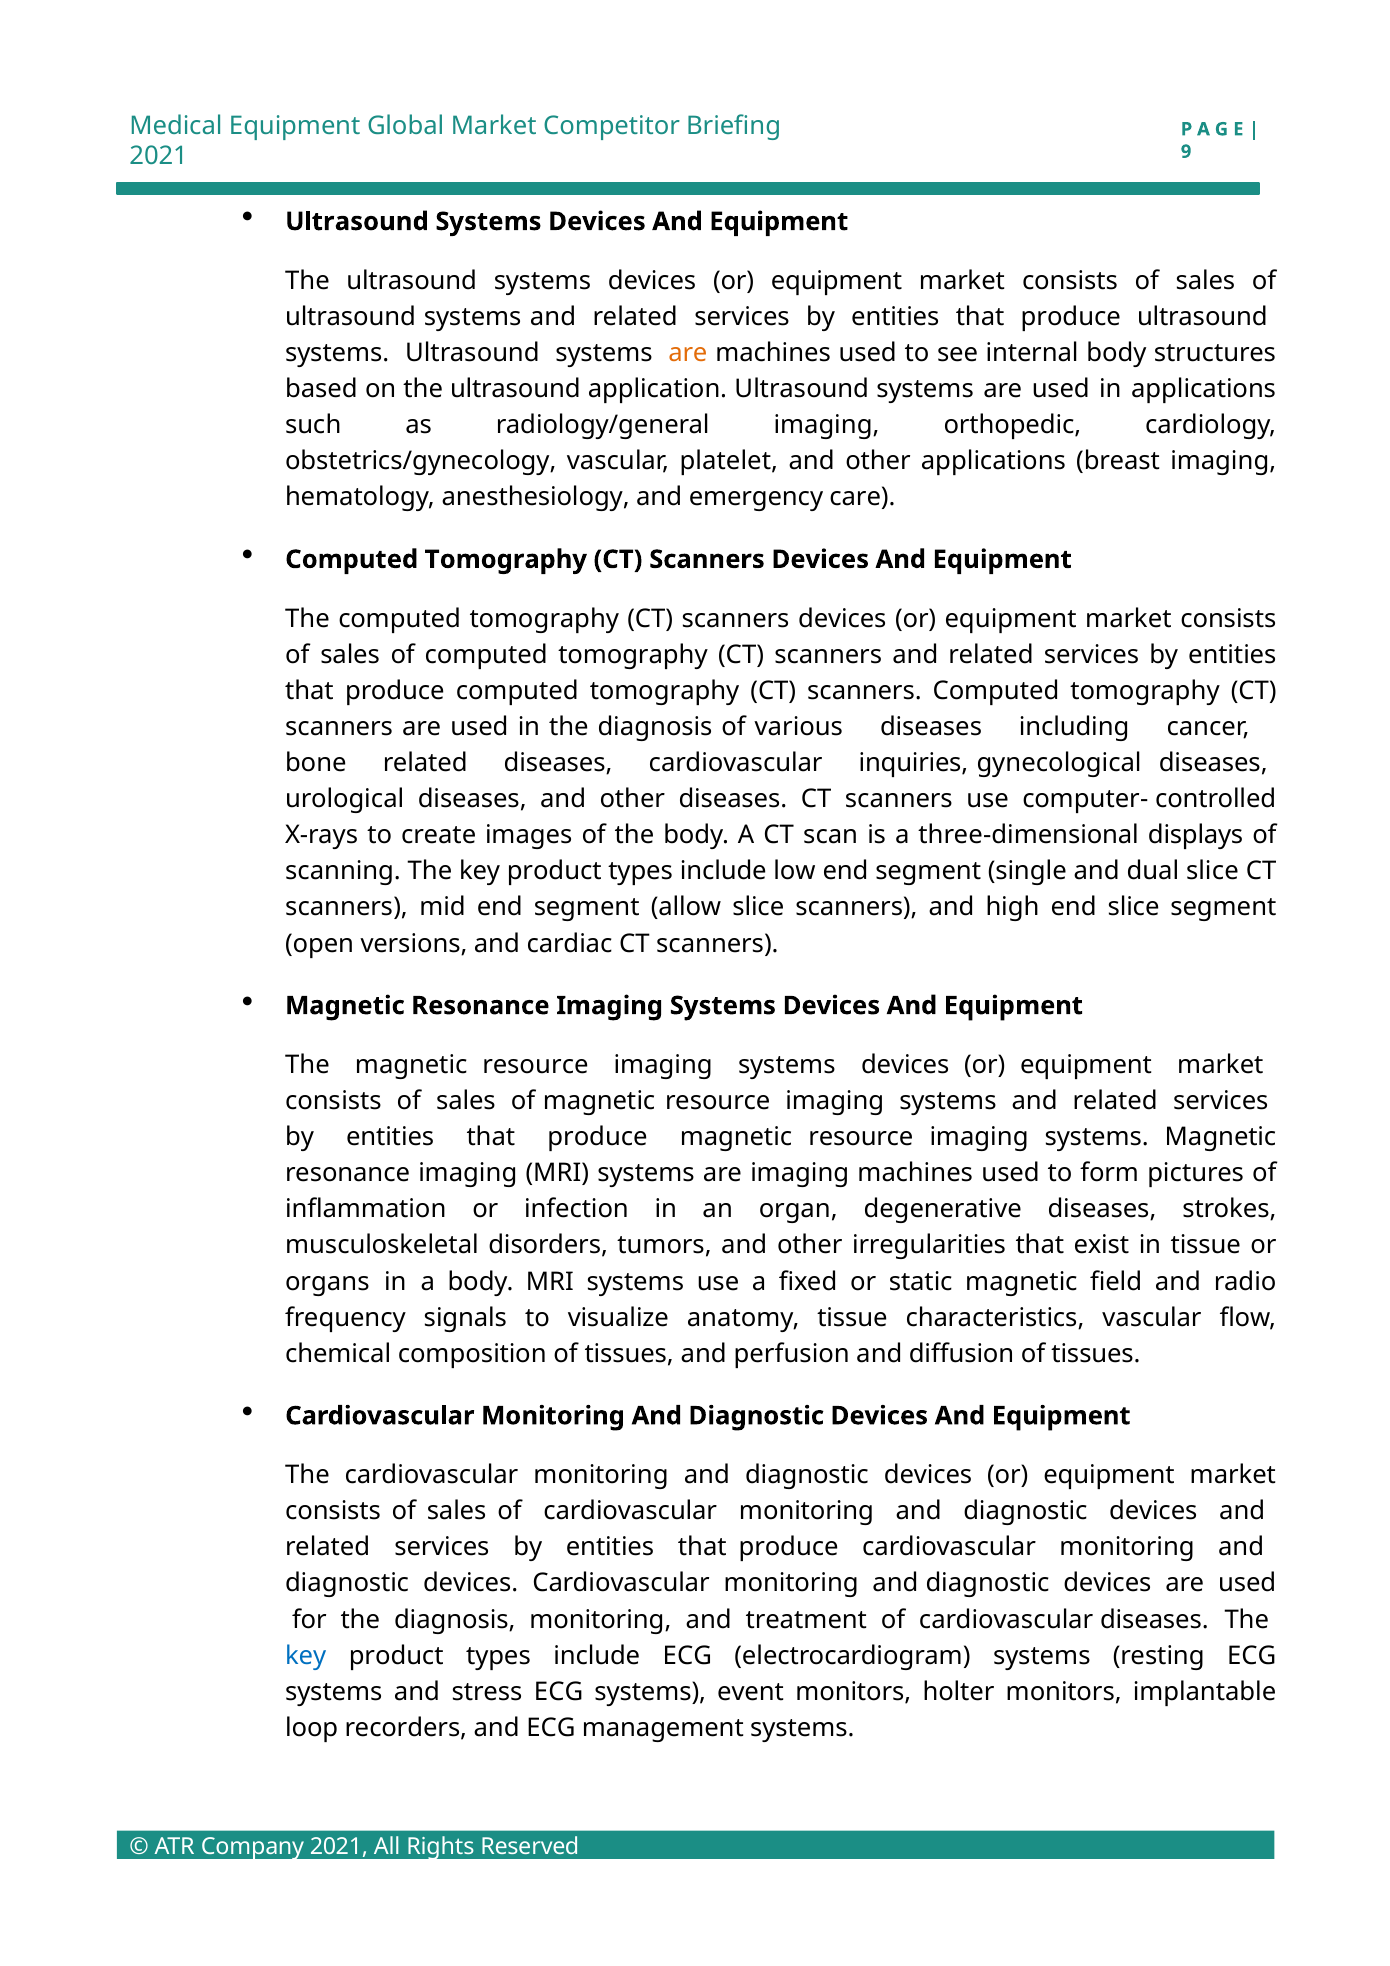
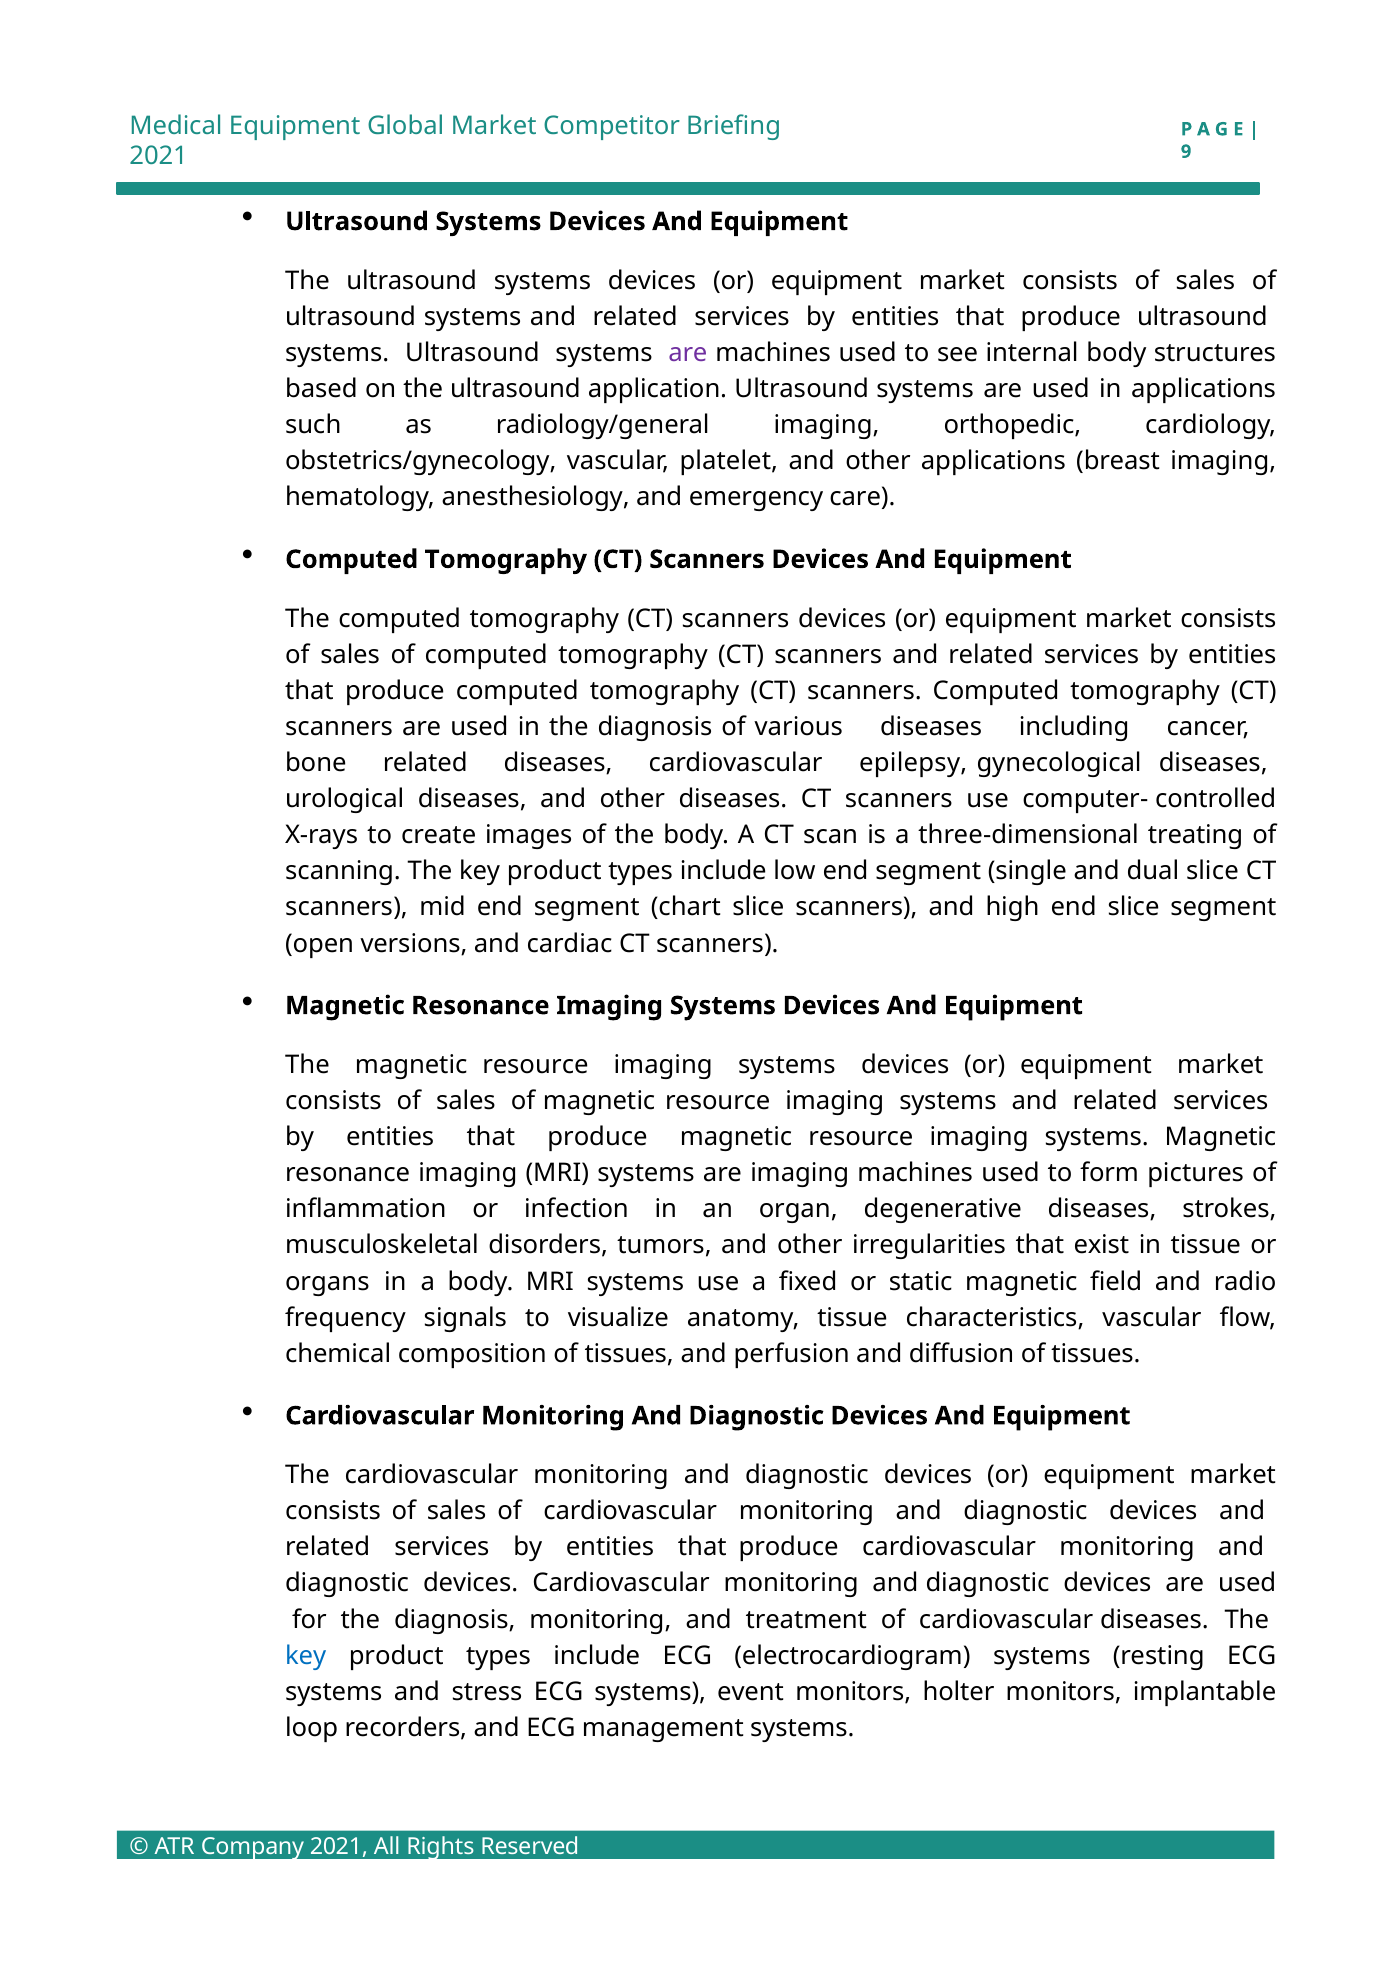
are colour: orange -> purple (688, 353)
inquiries: inquiries -> epilepsy (913, 764)
displays: displays -> treating (1196, 836)
allow: allow -> chart (686, 908)
